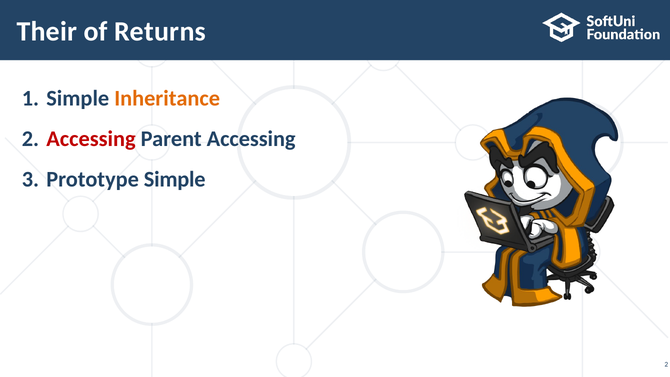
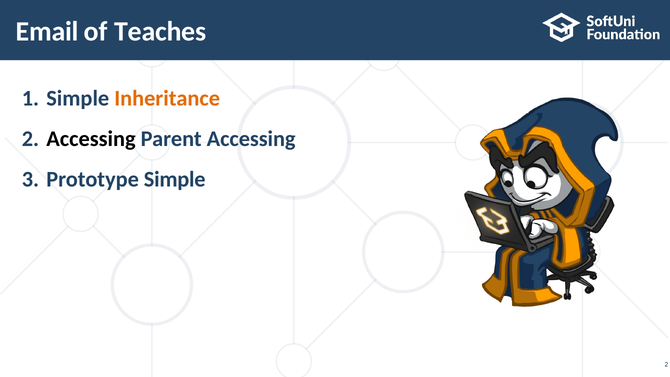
Their: Their -> Email (47, 32)
Returns: Returns -> Teaches (160, 32)
Accessing colour: red -> black (91, 139)
